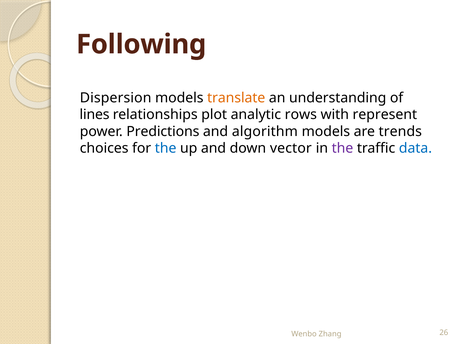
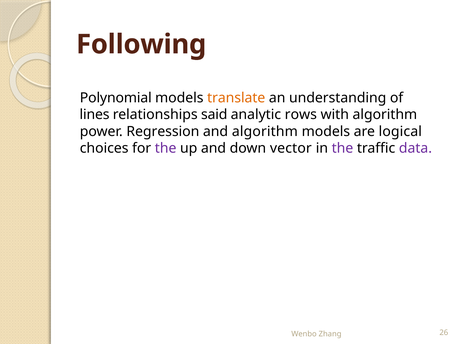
Dispersion: Dispersion -> Polynomial (116, 98)
plot: plot -> said (214, 115)
with represent: represent -> algorithm (385, 115)
Predictions: Predictions -> Regression (163, 132)
trends: trends -> logical (400, 132)
the colour: blue -> purple (166, 148)
data colour: blue -> purple (415, 148)
